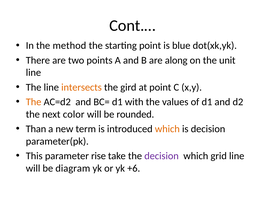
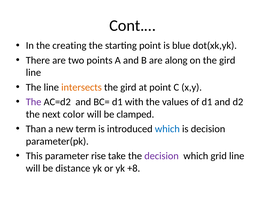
method: method -> creating (69, 46)
on the unit: unit -> gird (227, 61)
The colour: orange -> purple (34, 102)
rounded: rounded -> clamped (135, 115)
which colour: orange -> blue (167, 129)
diagram: diagram -> distance (73, 169)
+6: +6 -> +8 (134, 169)
